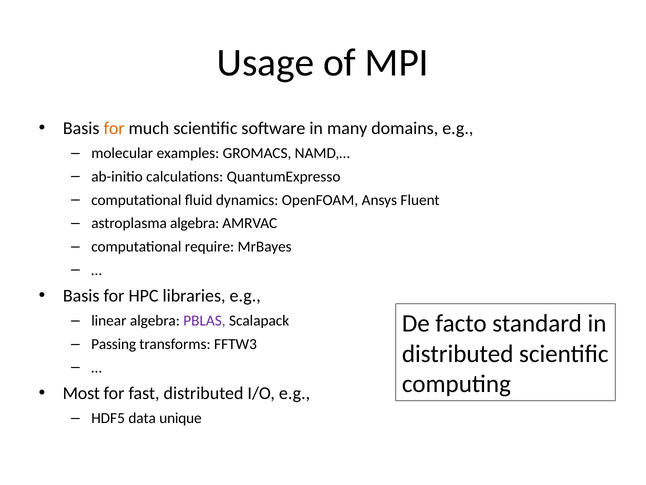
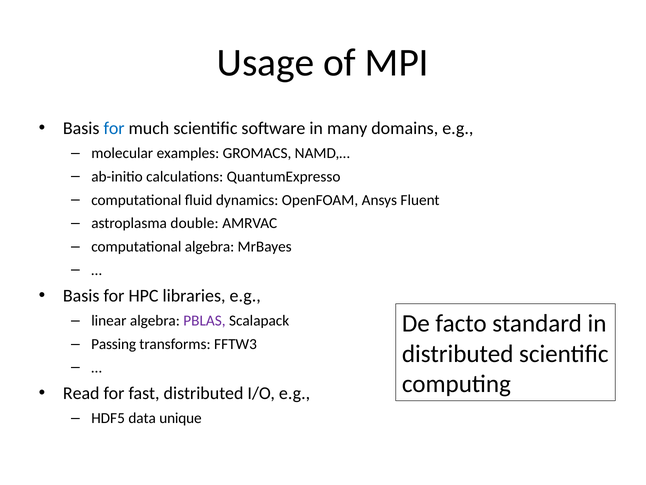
for colour: orange -> blue (114, 128)
astroplasma algebra: algebra -> double (195, 223)
computational require: require -> algebra (210, 246)
Most: Most -> Read (81, 393)
